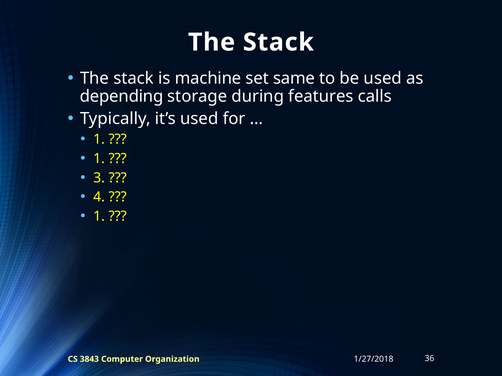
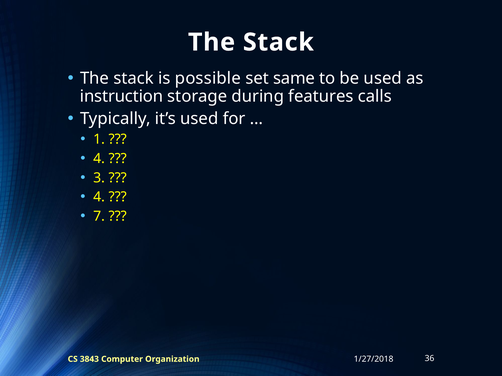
machine: machine -> possible (208, 78)
depending: depending -> instruction (122, 96)
1: 1 -> 4 (99, 159)
1: 1 -> 7 (99, 216)
